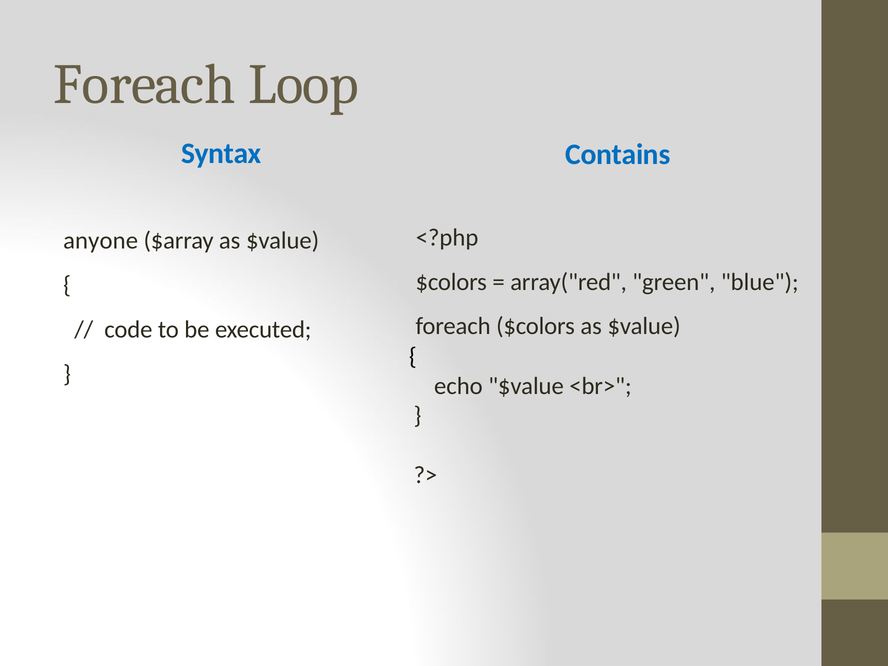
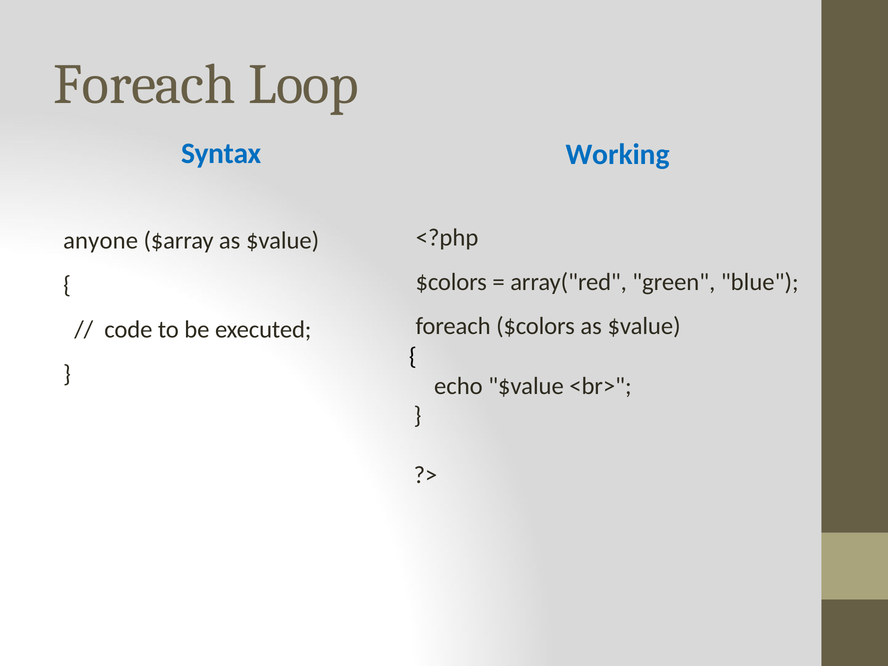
Contains: Contains -> Working (618, 154)
